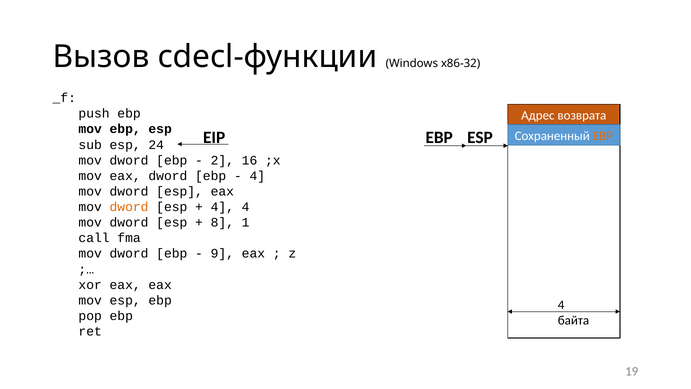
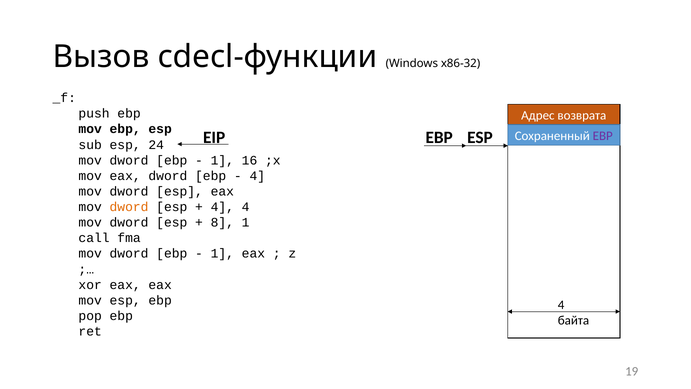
EBP colour: orange -> purple (603, 136)
2: 2 -> 1 (222, 160)
9: 9 -> 1 (222, 253)
